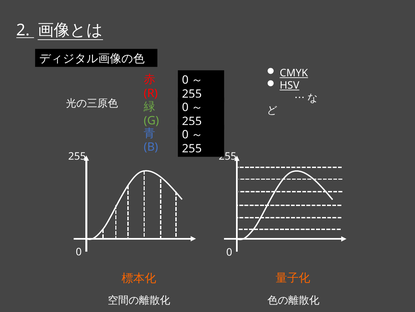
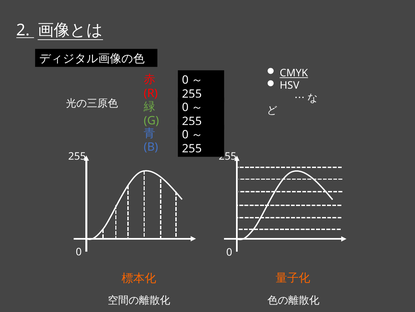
HSV underline: present -> none (290, 85)
